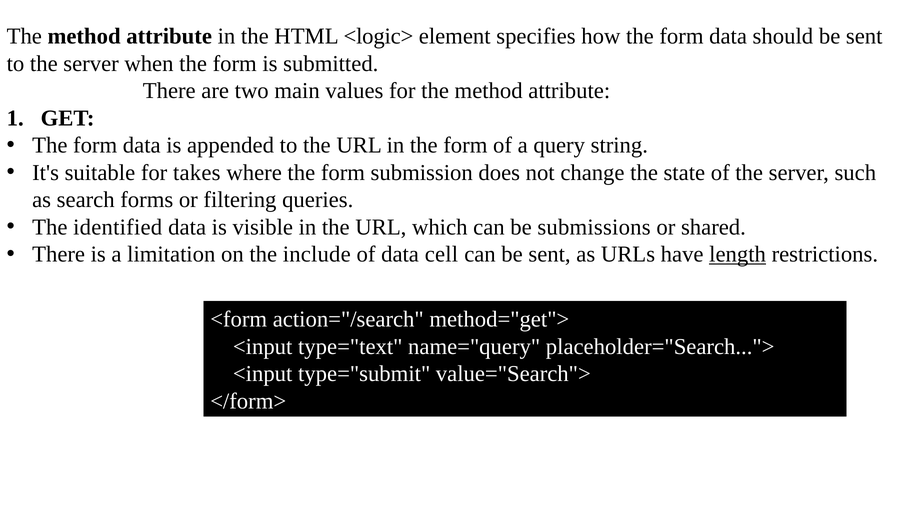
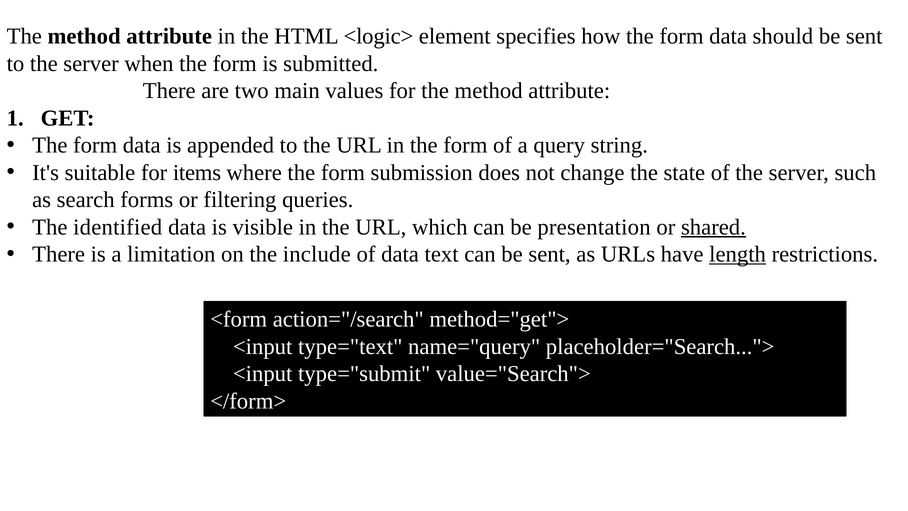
takes: takes -> items (197, 172)
submissions: submissions -> presentation (594, 227)
shared underline: none -> present (713, 227)
cell: cell -> text (442, 254)
